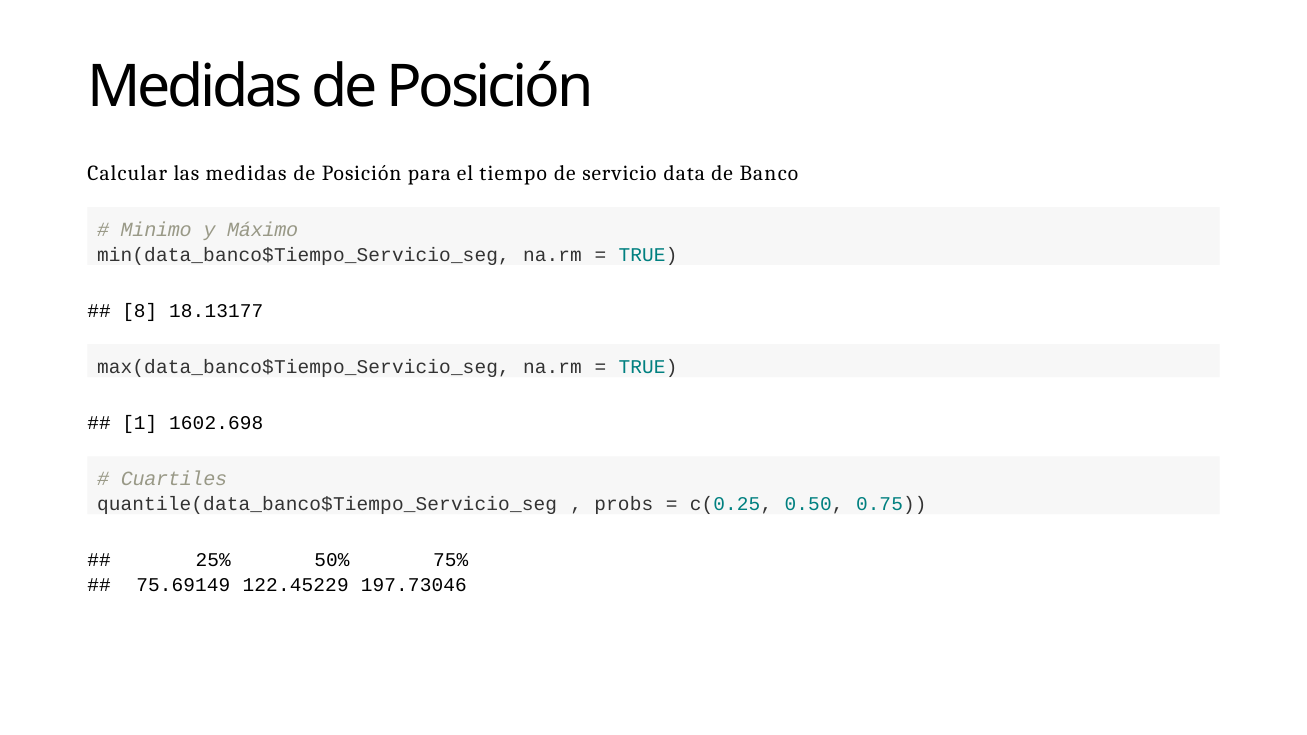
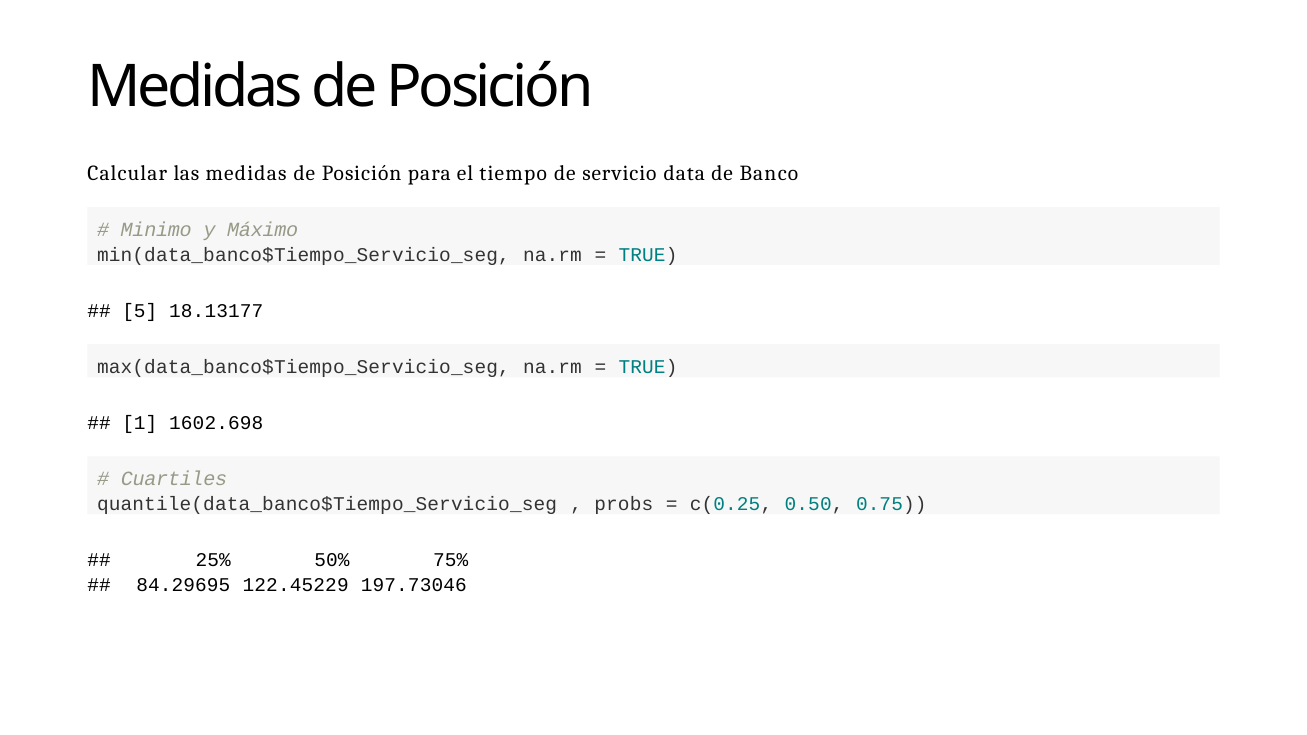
8: 8 -> 5 (140, 311)
75.69149: 75.69149 -> 84.29695 (183, 585)
